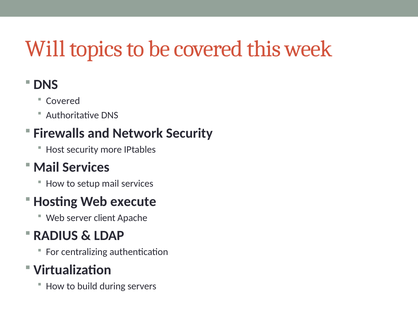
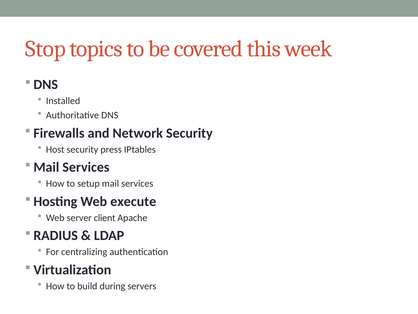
Will: Will -> Stop (45, 49)
Covered: Covered -> Installed (63, 101)
more: more -> press (111, 149)
